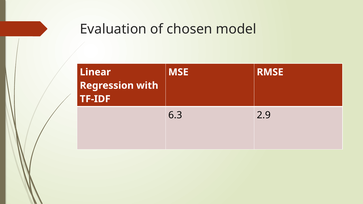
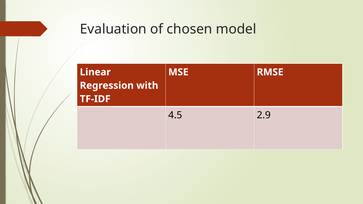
6.3: 6.3 -> 4.5 (175, 115)
